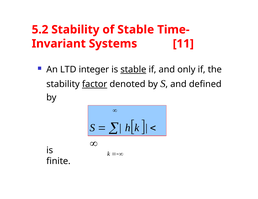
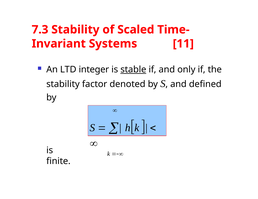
5.2: 5.2 -> 7.3 (40, 30)
of Stable: Stable -> Scaled (136, 30)
factor underline: present -> none (95, 84)
